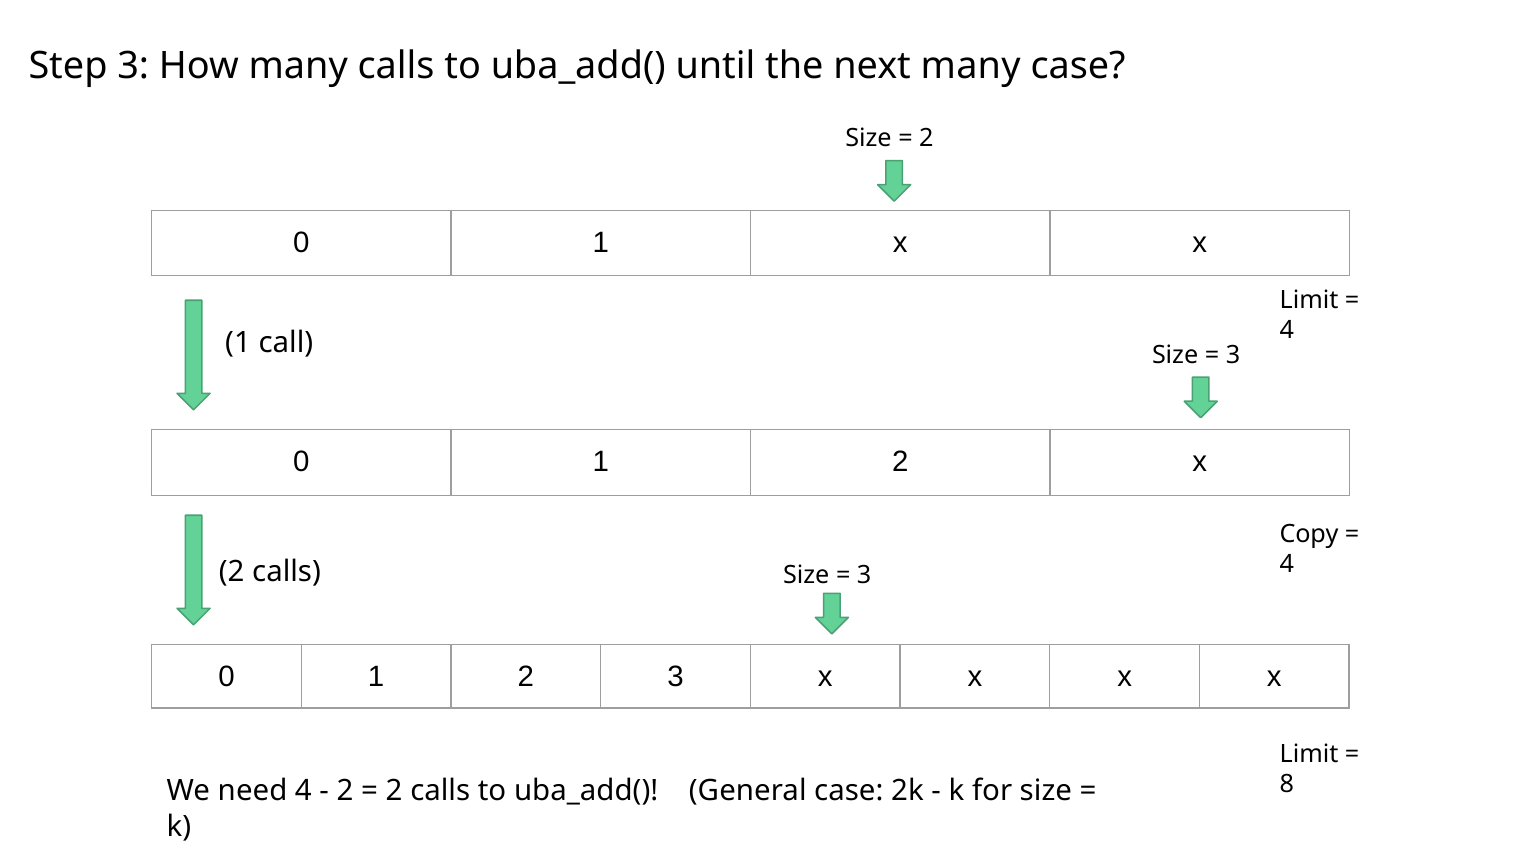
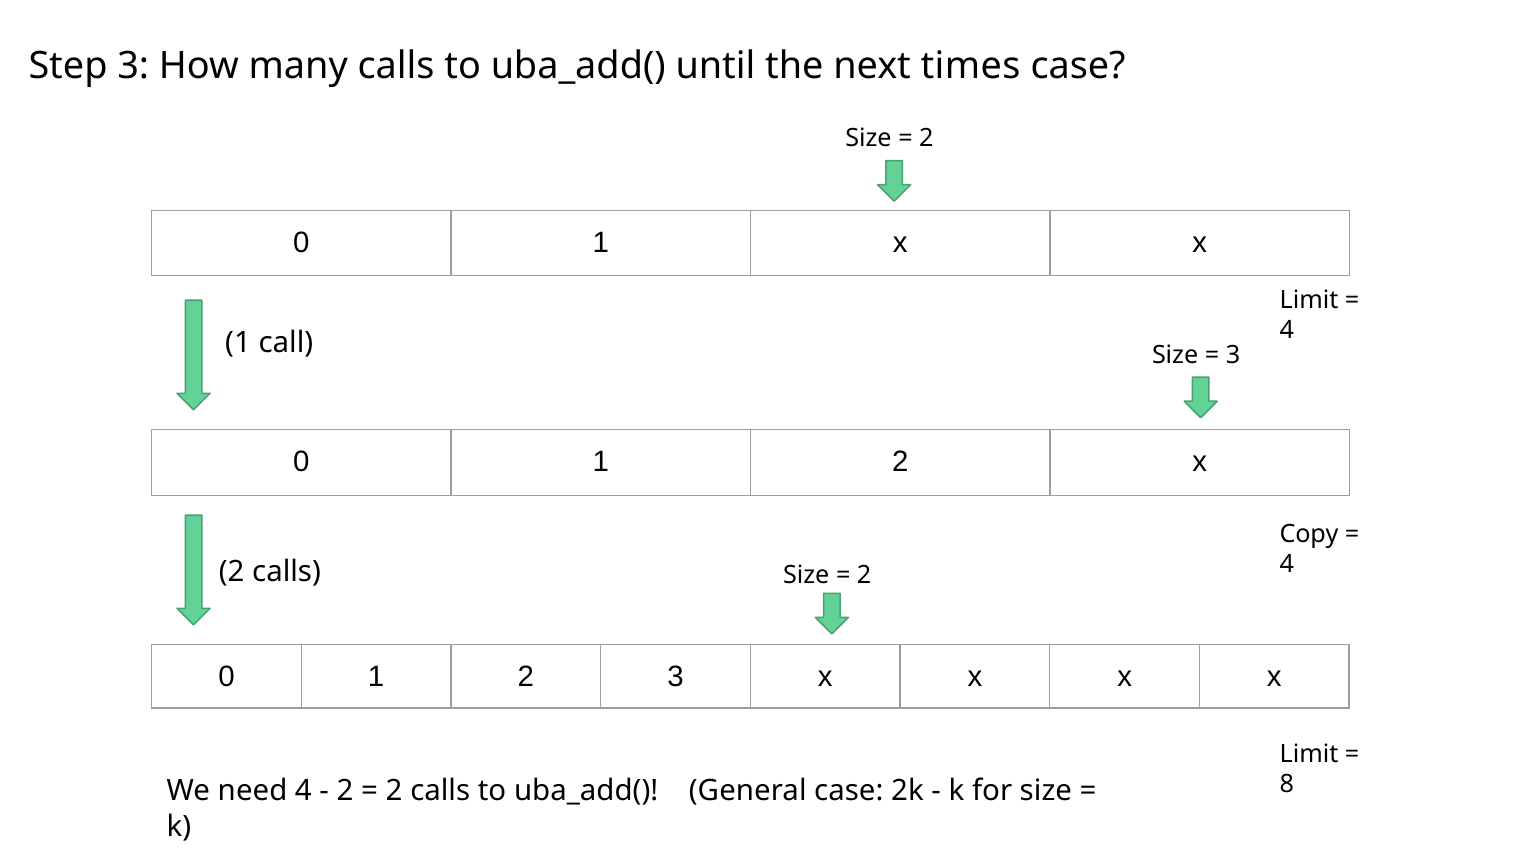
next many: many -> times (971, 66)
3: 3 -> 2 (864, 575)
